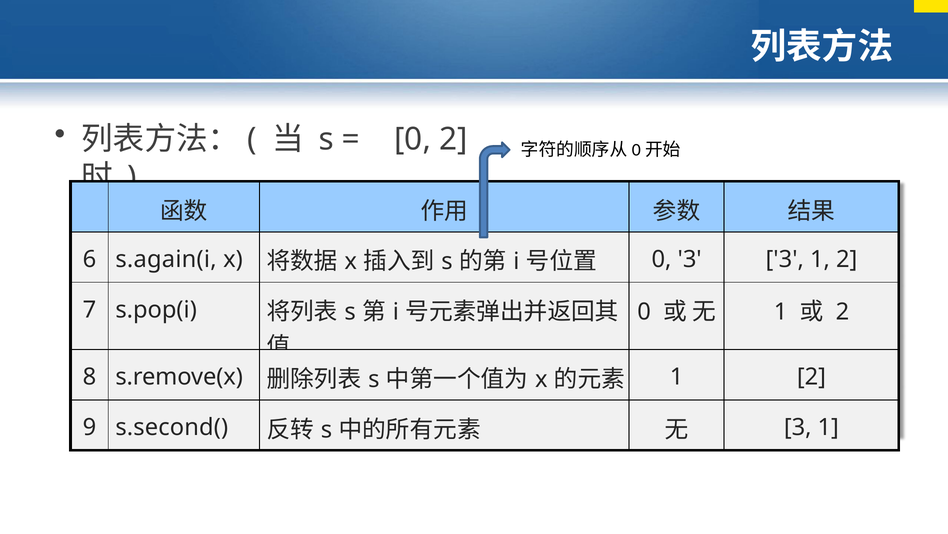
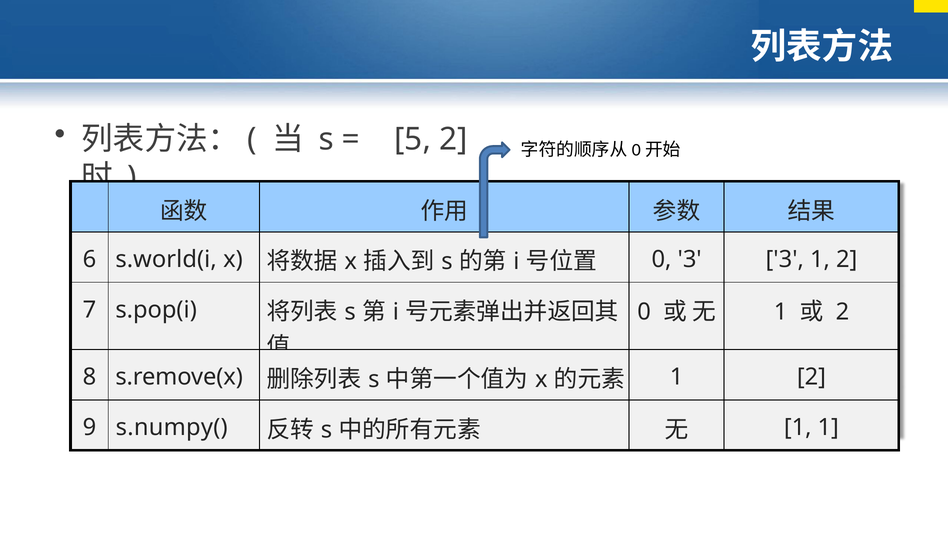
0: 0 -> 5 (413, 139)
s.again(i: s.again(i -> s.world(i (166, 259)
s.second(: s.second( -> s.numpy( (172, 427)
3: 3 -> 1 (798, 427)
